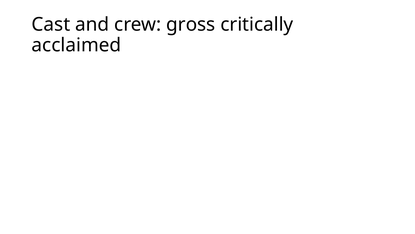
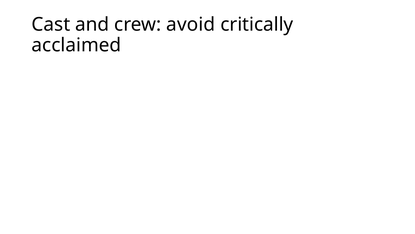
gross: gross -> avoid (191, 25)
